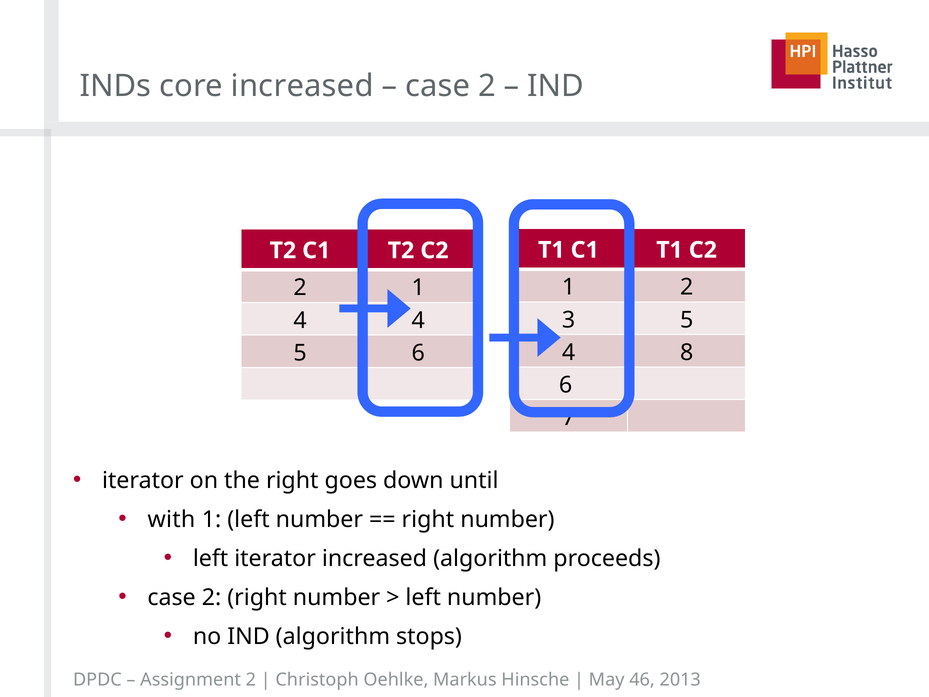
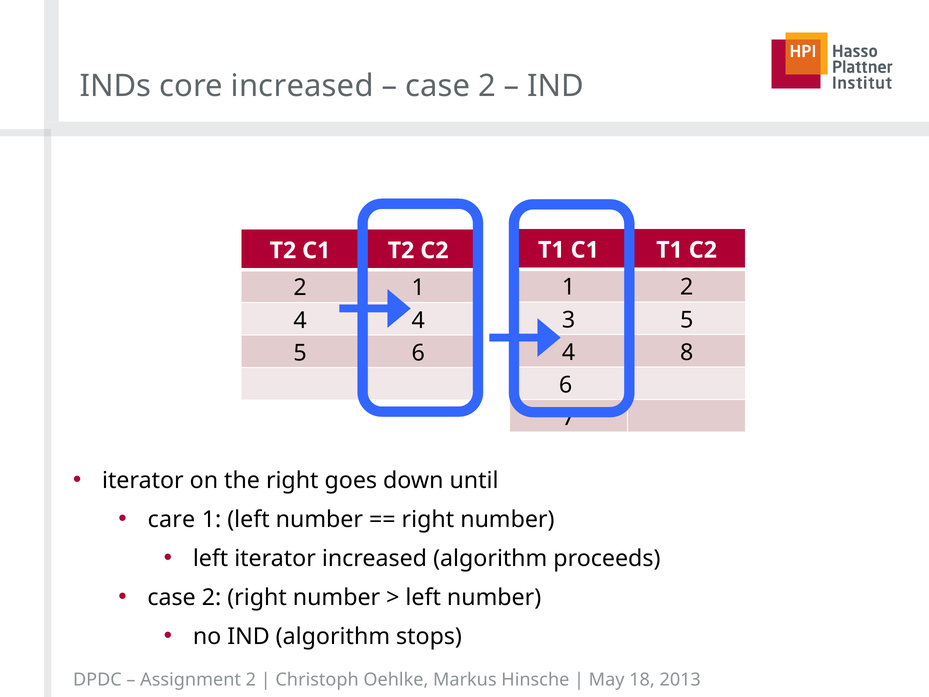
with: with -> care (171, 519)
46: 46 -> 18 (642, 680)
